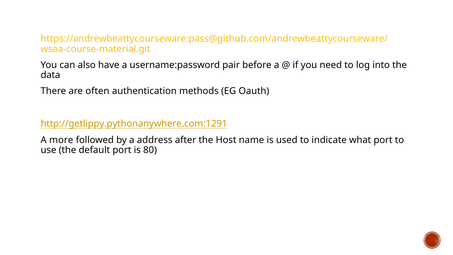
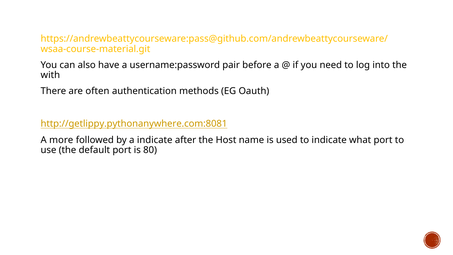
data: data -> with (50, 75)
http://getlippy.pythonanywhere.com:1291: http://getlippy.pythonanywhere.com:1291 -> http://getlippy.pythonanywhere.com:8081 (134, 124)
a address: address -> indicate (155, 140)
